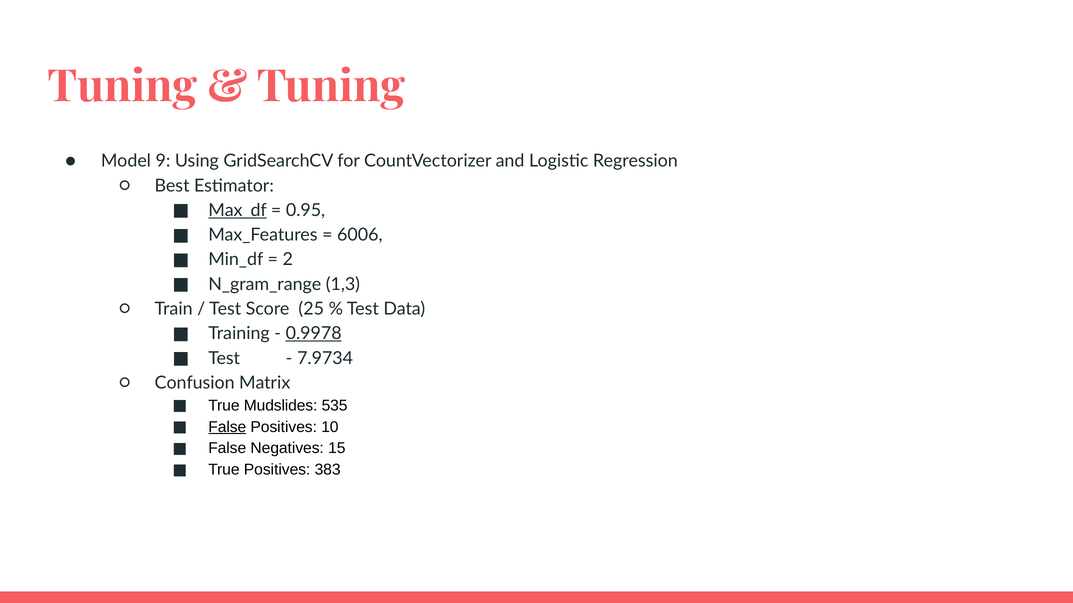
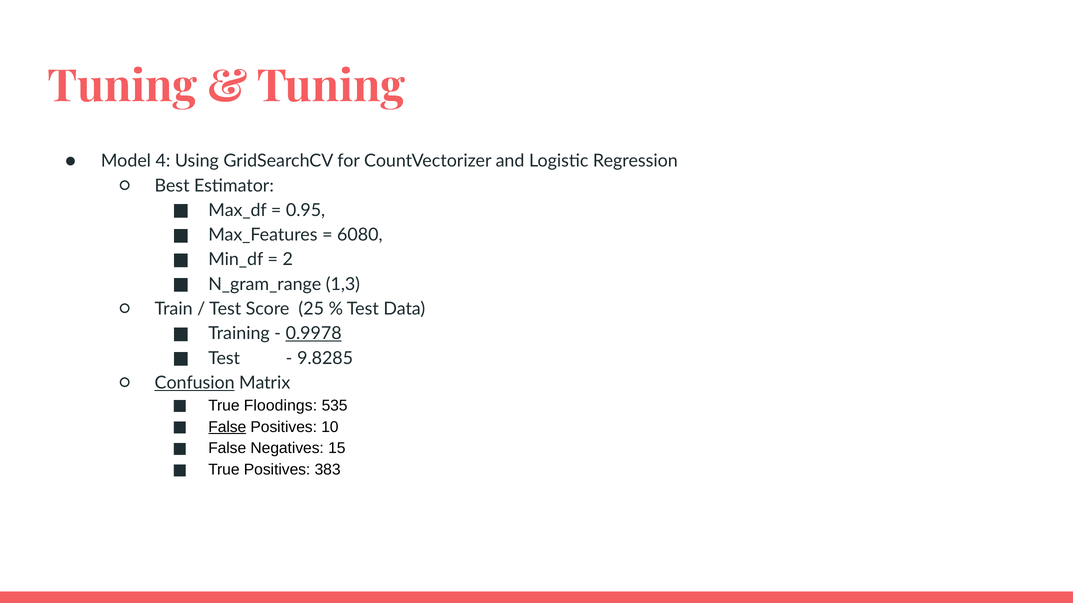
9: 9 -> 4 (163, 161)
Max_df underline: present -> none (237, 210)
6006: 6006 -> 6080 (360, 235)
7.9734: 7.9734 -> 9.8285 (325, 359)
Confusion underline: none -> present (195, 383)
Mudslides: Mudslides -> Floodings (280, 406)
